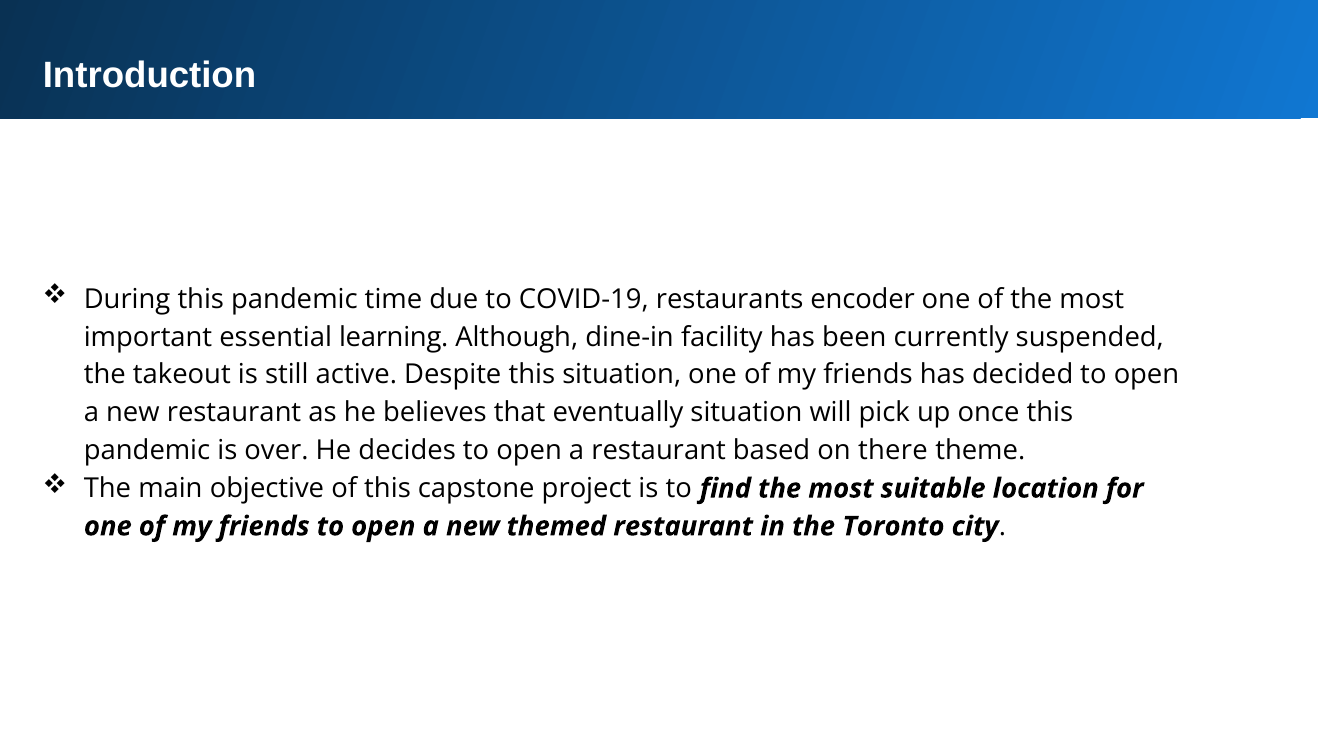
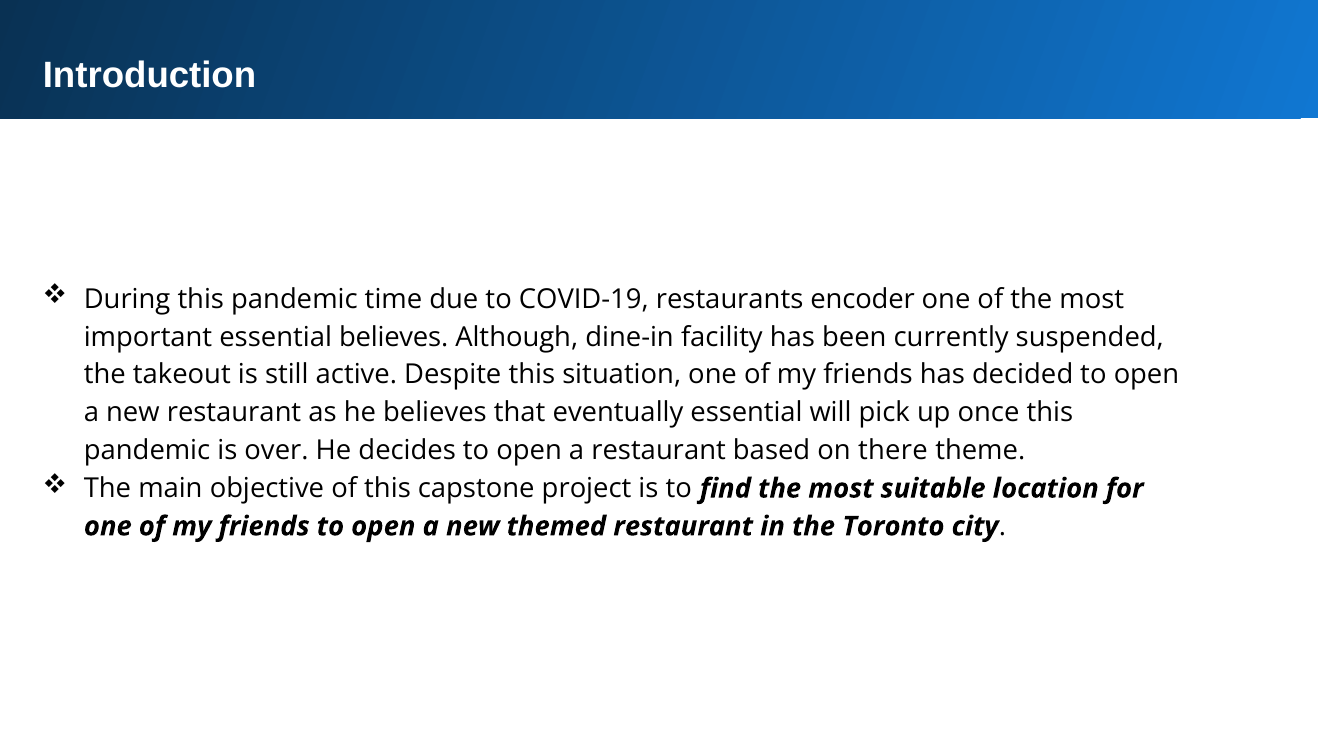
essential learning: learning -> believes (394, 337)
eventually situation: situation -> essential (746, 413)
